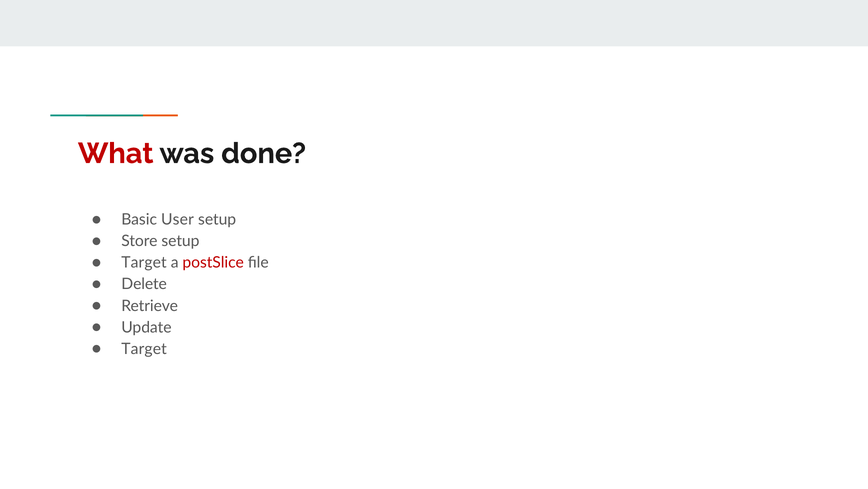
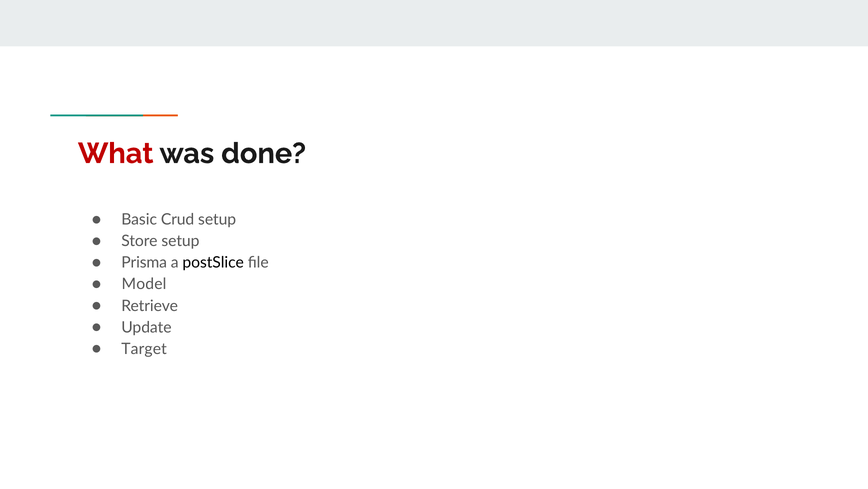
User: User -> Crud (178, 219)
Target: Target -> Prisma (144, 262)
postSlice colour: red -> black (213, 262)
Delete: Delete -> Model (144, 284)
